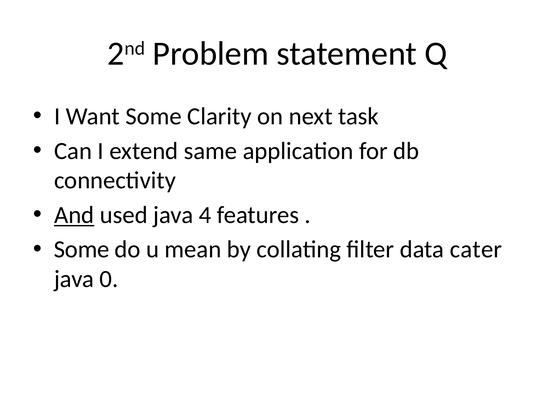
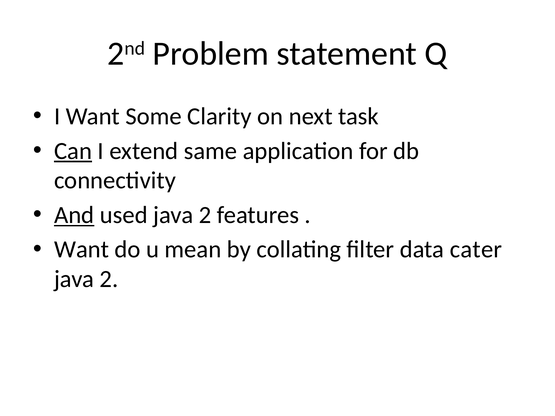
Can underline: none -> present (73, 151)
used java 4: 4 -> 2 (205, 215)
Some: Some -> Want (82, 250)
0: 0 -> 2 (109, 279)
